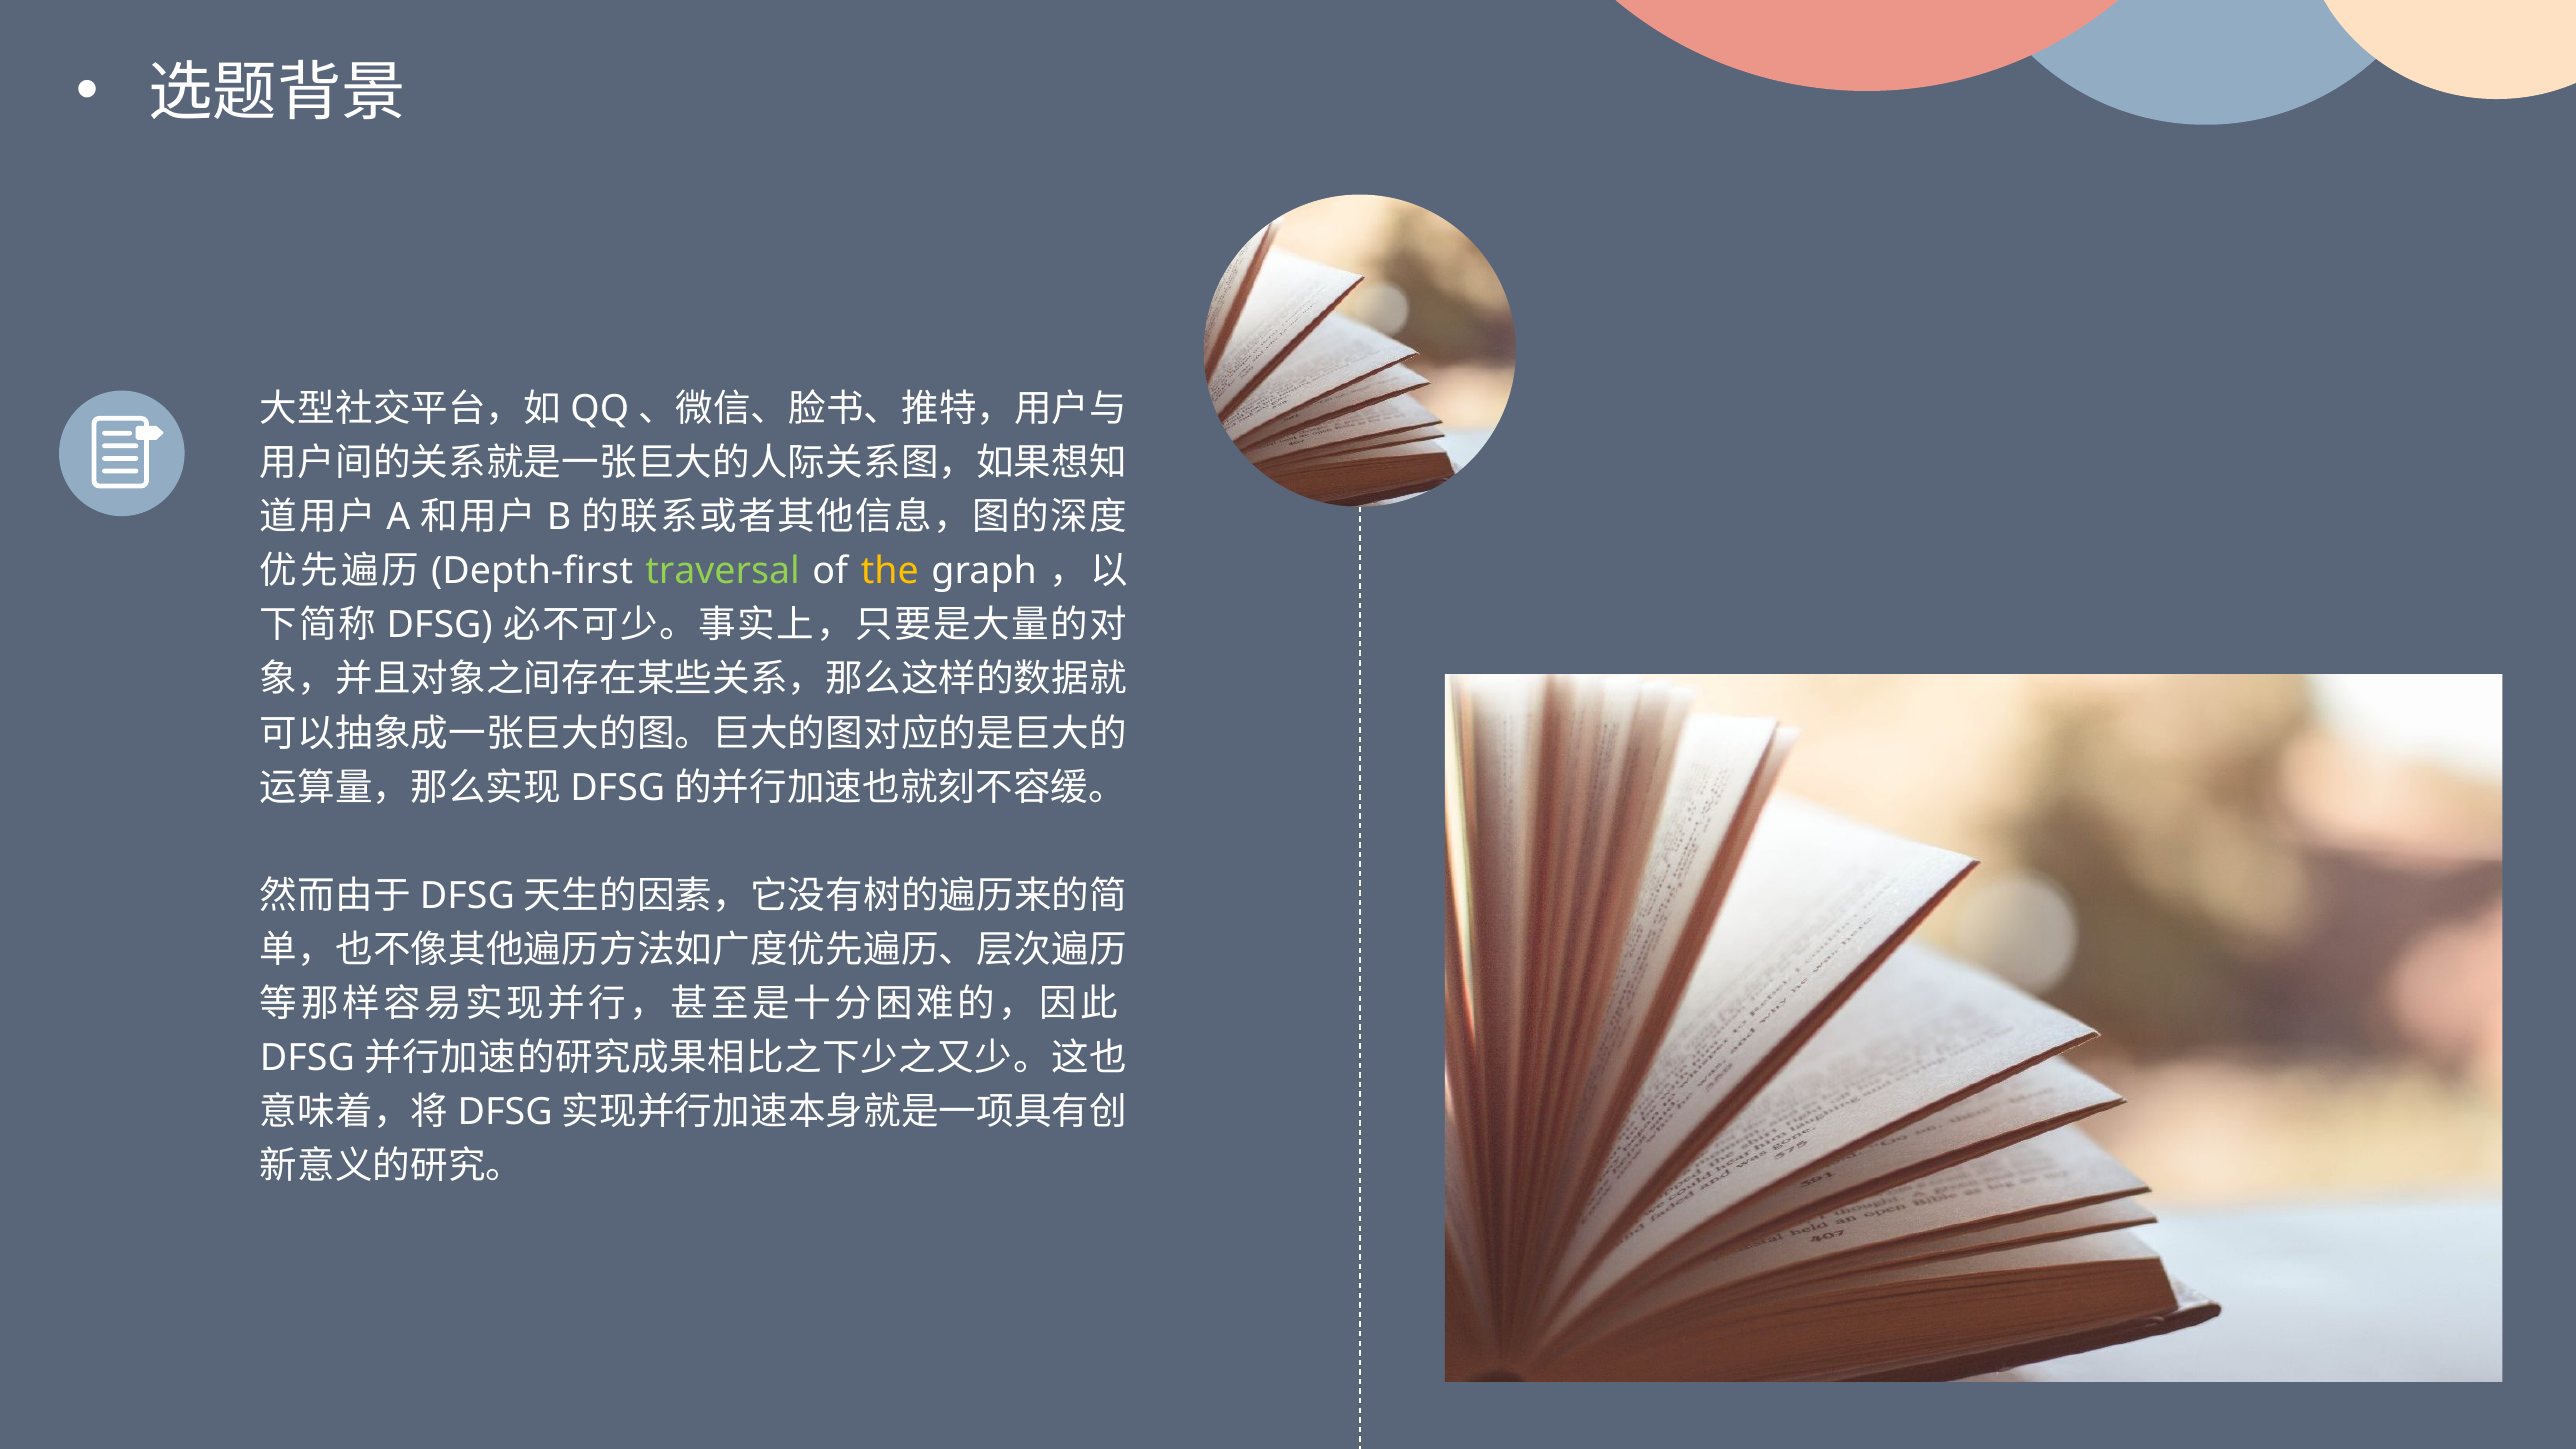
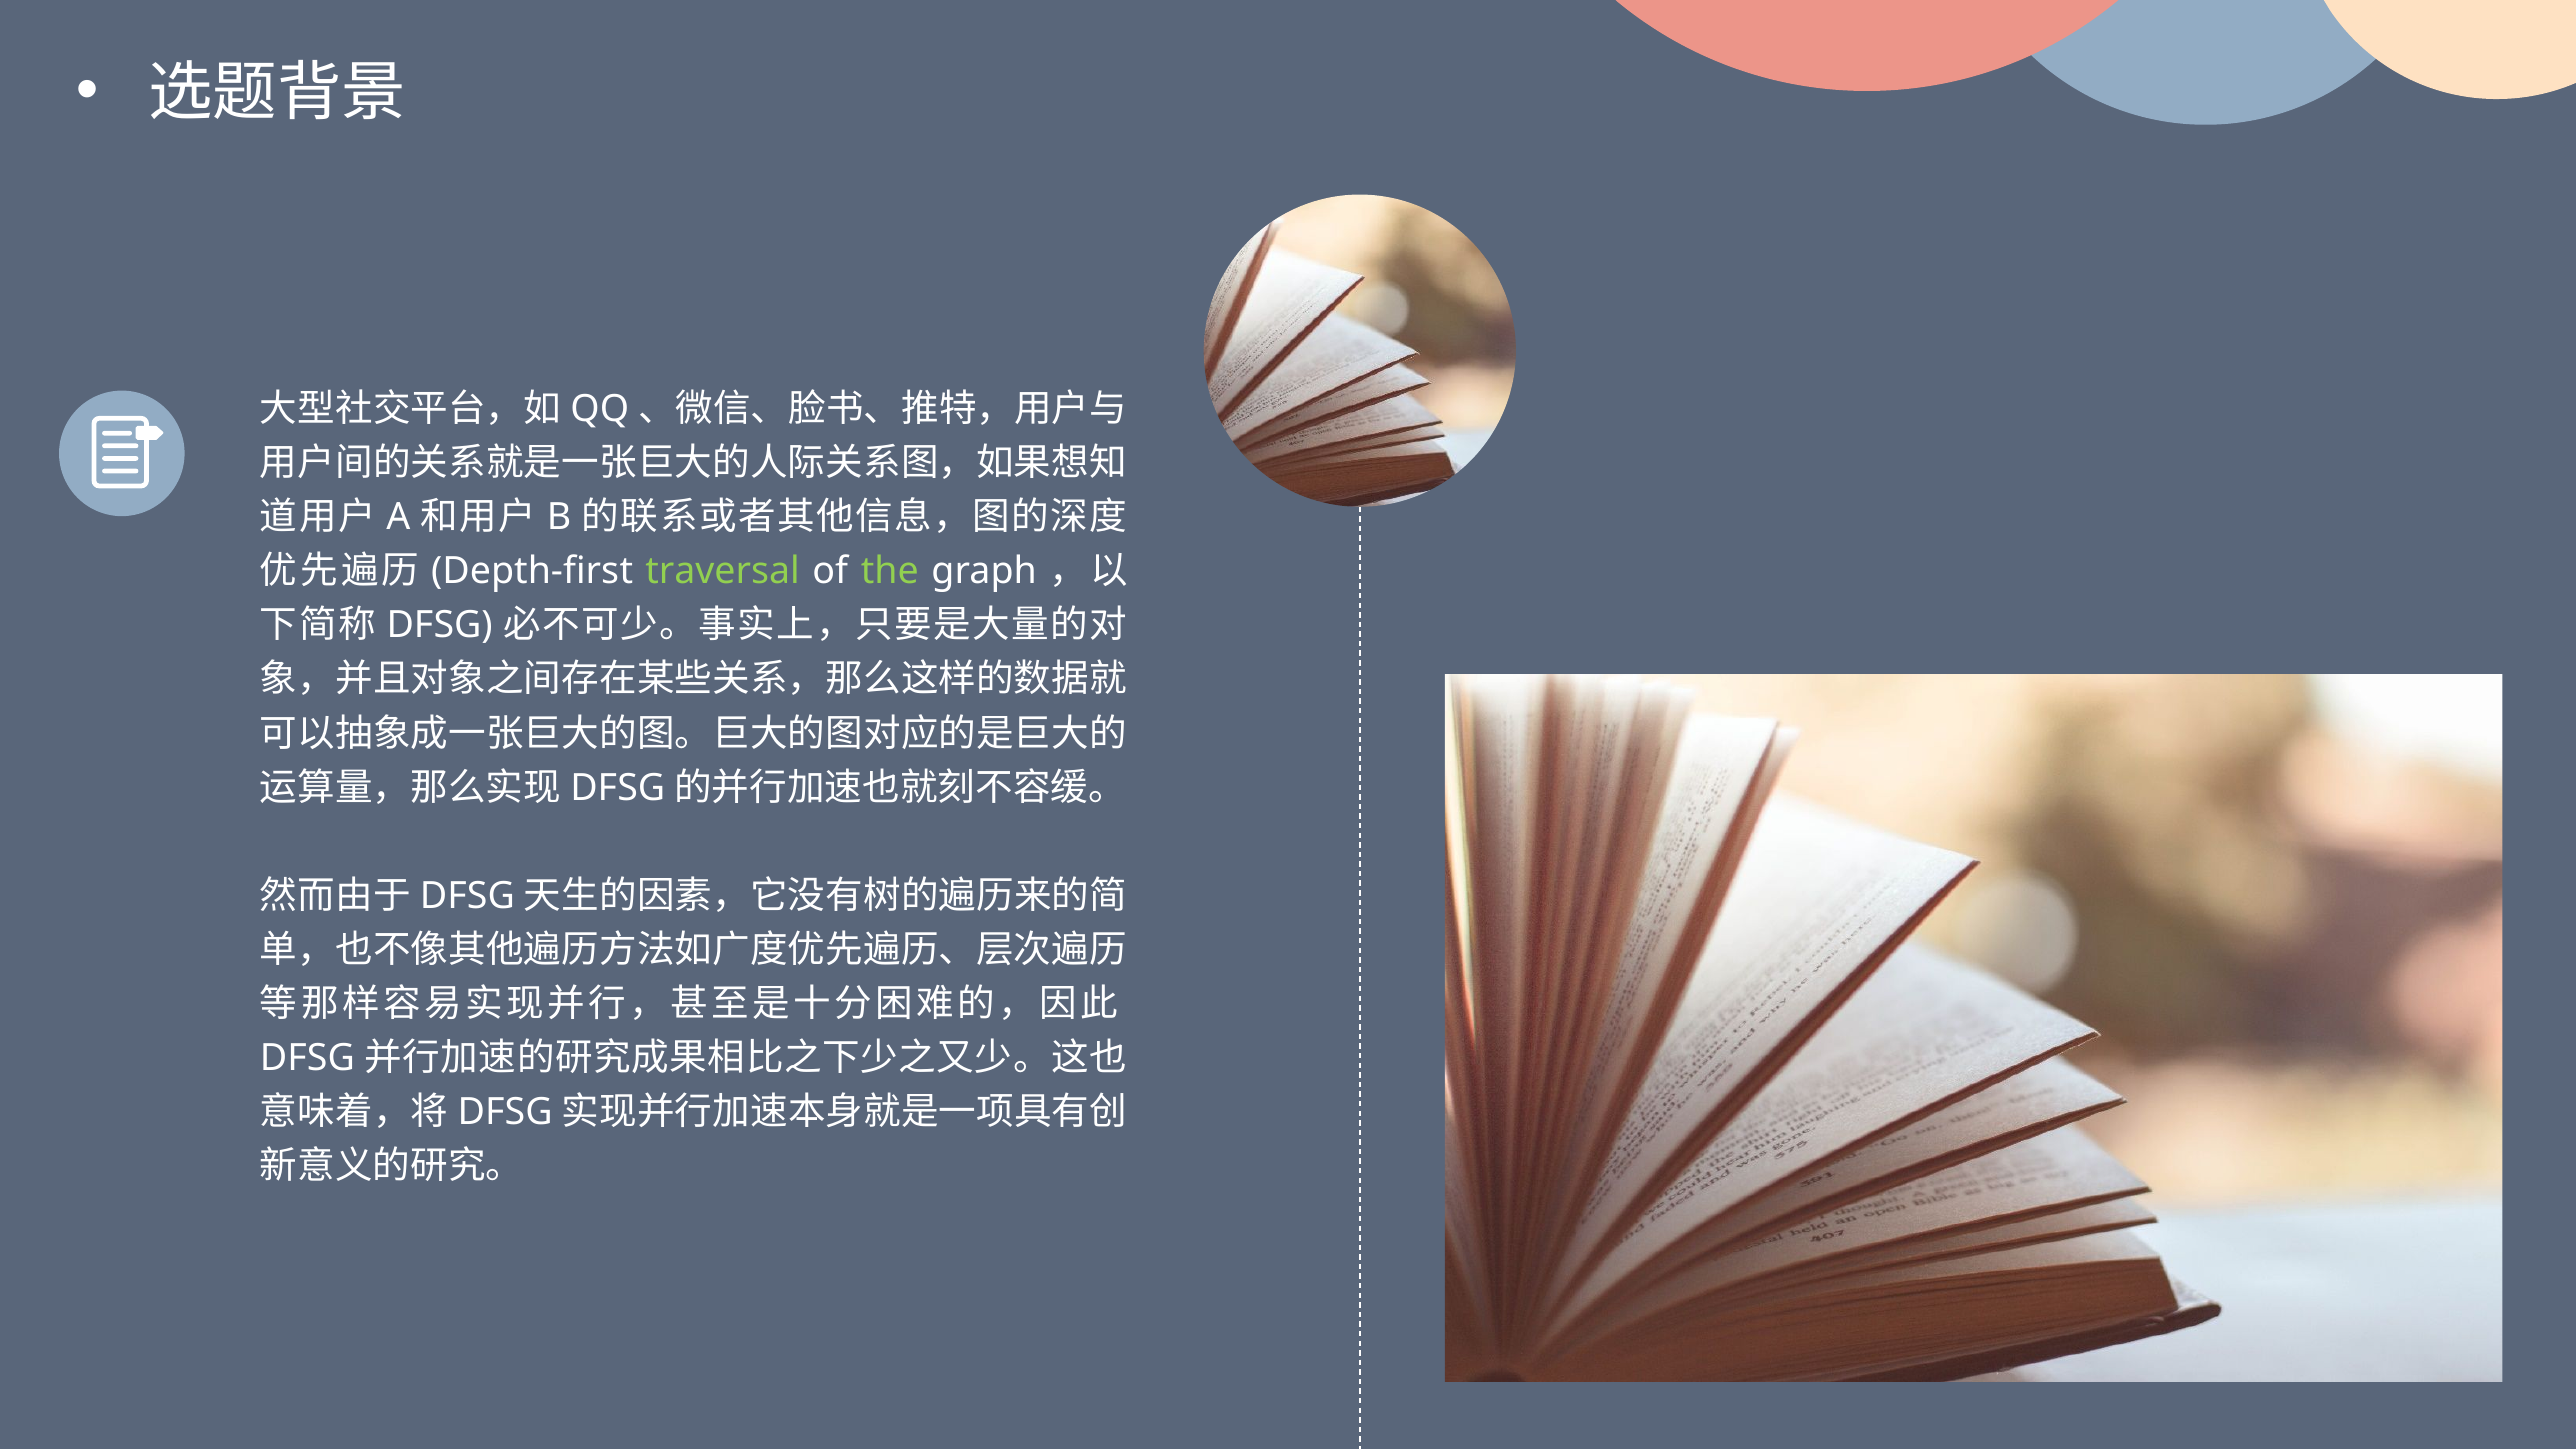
the colour: yellow -> light green (890, 571)
